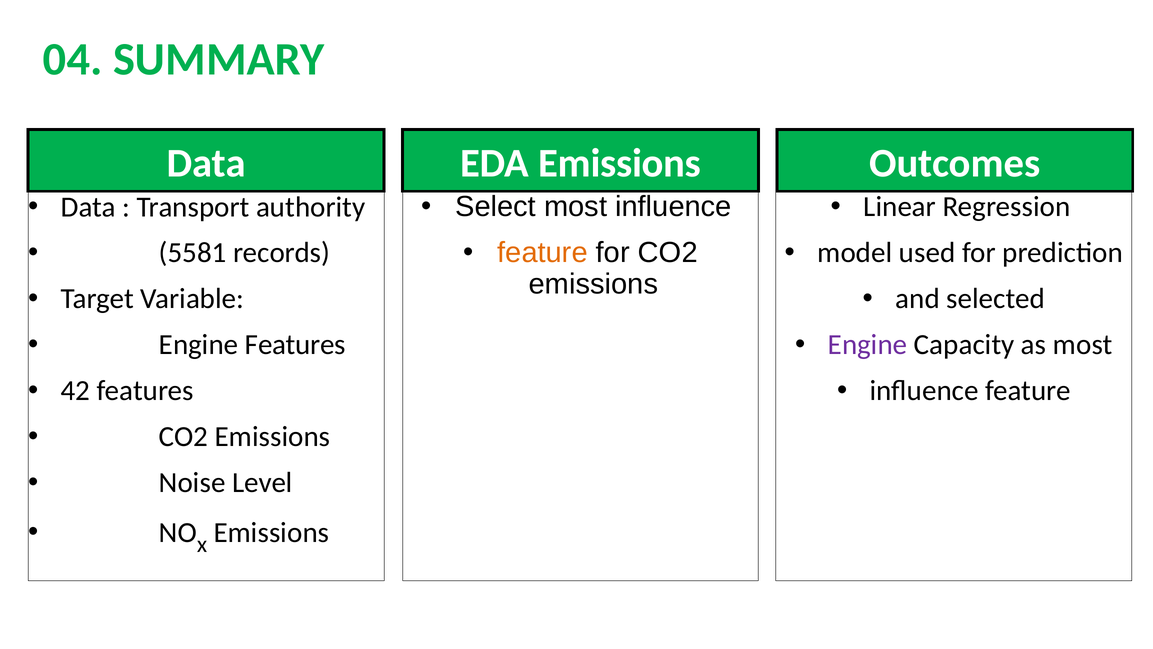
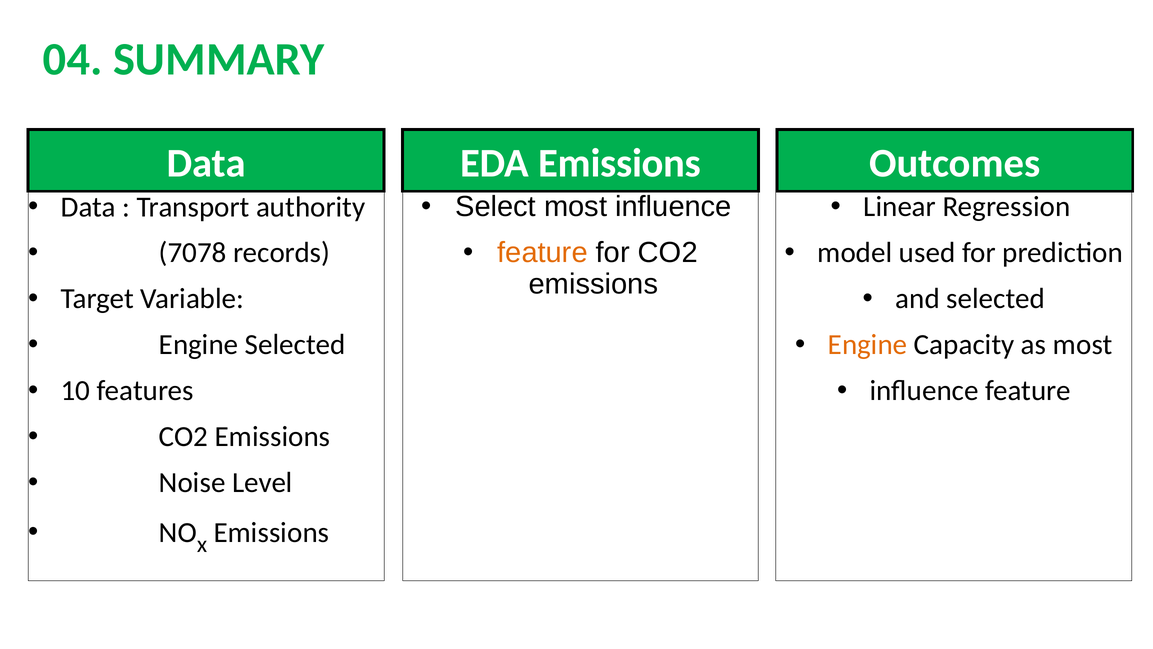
5581: 5581 -> 7078 (193, 253)
Engine colour: purple -> orange (868, 344)
Engine Features: Features -> Selected (295, 345)
42: 42 -> 10 (75, 391)
